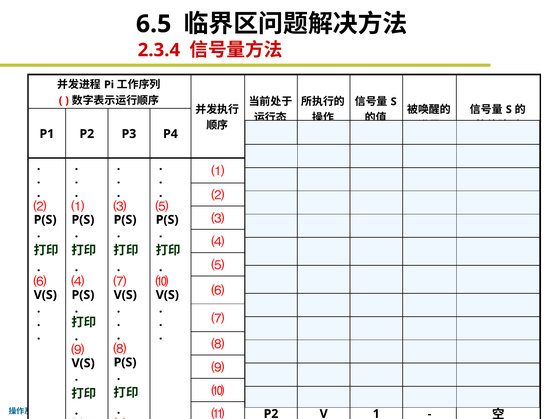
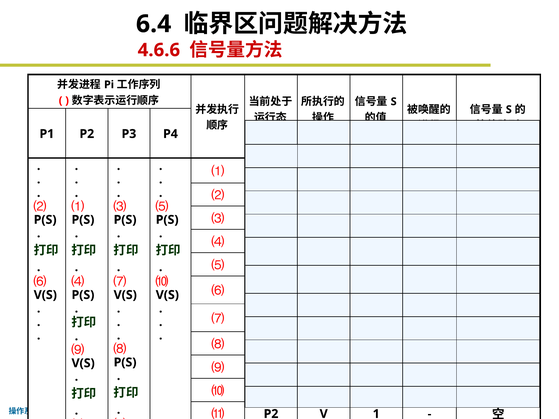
6.5: 6.5 -> 6.4 (154, 24)
2.3.4: 2.3.4 -> 4.6.6 (159, 50)
